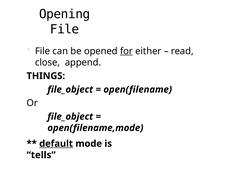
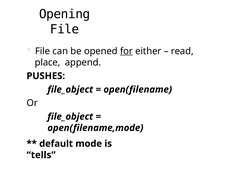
close: close -> place (48, 62)
THINGS: THINGS -> PUSHES (46, 76)
default underline: present -> none (56, 143)
